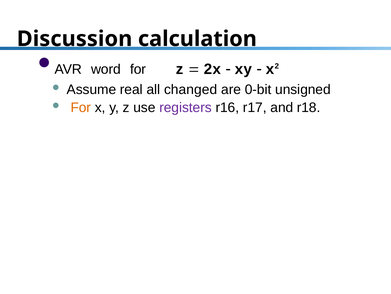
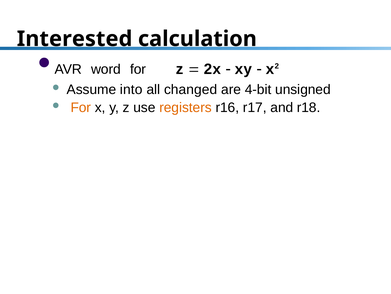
Discussion: Discussion -> Interested (75, 39)
real: real -> into (131, 89)
0-bit: 0-bit -> 4-bit (258, 89)
registers colour: purple -> orange (186, 107)
